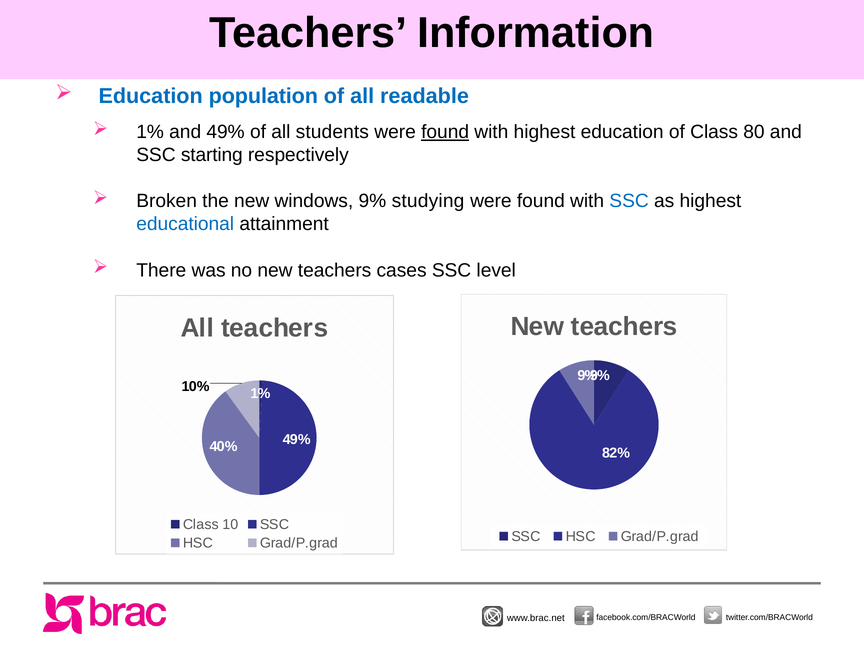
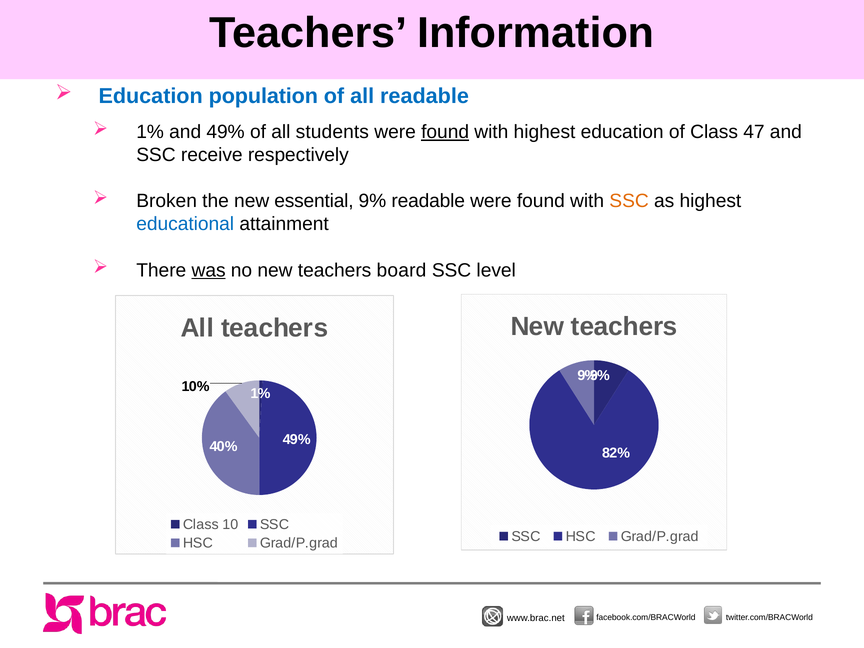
80: 80 -> 47 (754, 132)
starting: starting -> receive (212, 155)
windows: windows -> essential (314, 201)
9% studying: studying -> readable (428, 201)
SSC colour: blue -> orange (629, 201)
was underline: none -> present (209, 270)
cases: cases -> board (401, 270)
